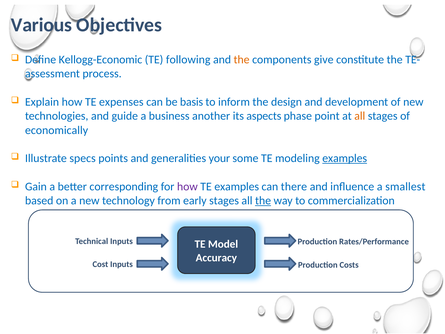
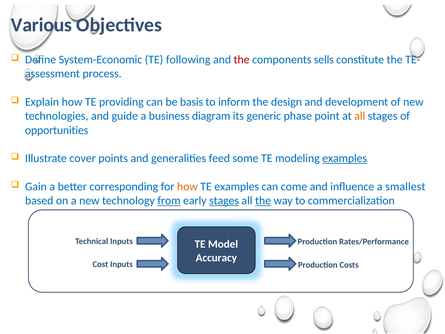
Kellogg-Economic: Kellogg-Economic -> System-Economic (100, 60)
the colour: orange -> red (242, 60)
give: give -> sells (324, 60)
expenses: expenses -> providing (121, 102)
another: another -> diagram (211, 116)
aspects: aspects -> generic (264, 116)
economically: economically -> opportunities (57, 130)
specs: specs -> cover (83, 158)
your: your -> feed (219, 158)
how colour: purple -> orange (187, 186)
there: there -> come (294, 186)
from underline: none -> present (169, 200)
stages underline: none -> present (224, 200)
